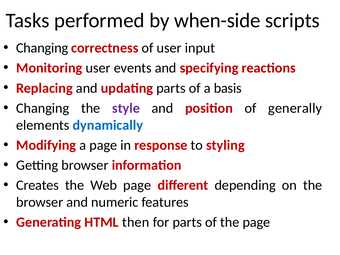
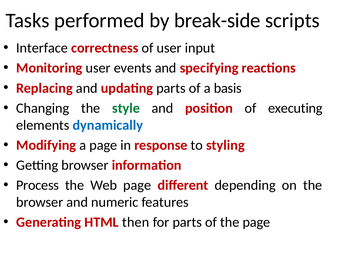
when-side: when-side -> break-side (217, 20)
Changing: Changing -> Interface (42, 48)
style colour: purple -> green (126, 108)
generally: generally -> executing (295, 108)
Creates: Creates -> Process (38, 185)
